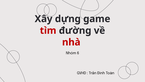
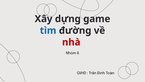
tìm colour: red -> blue (48, 30)
